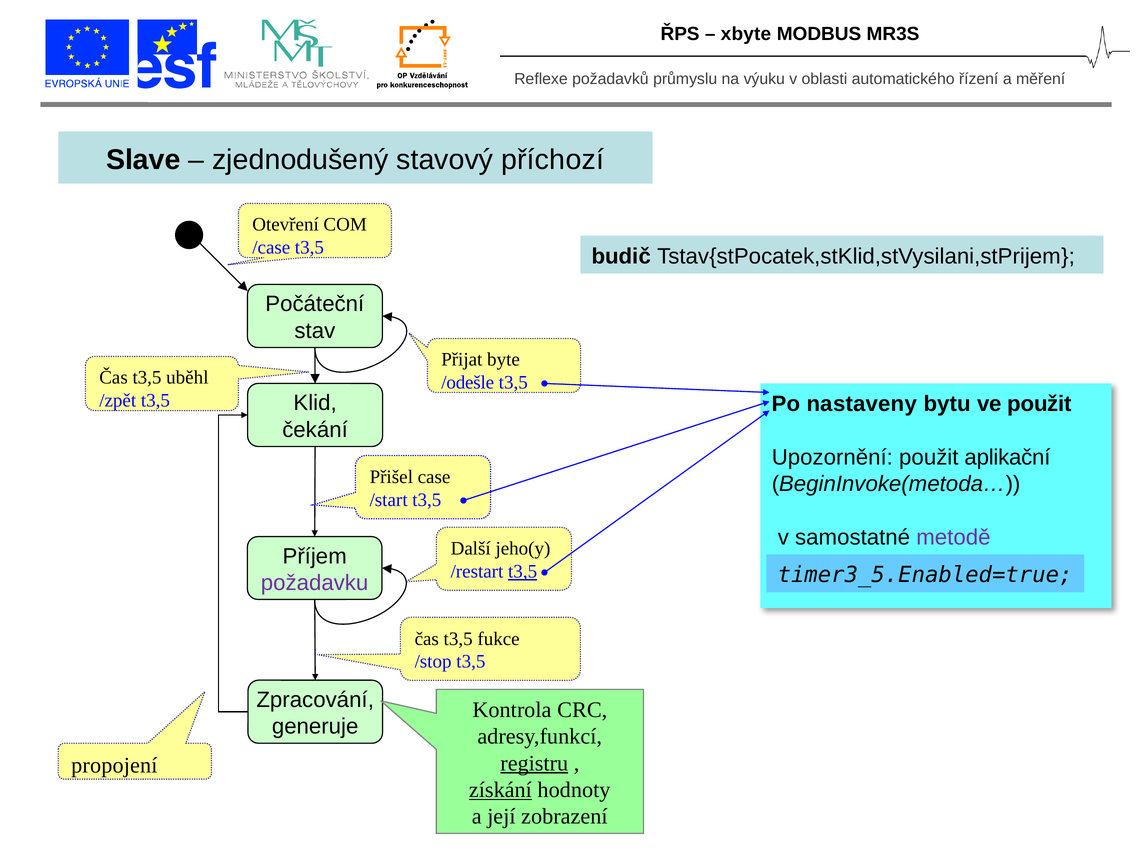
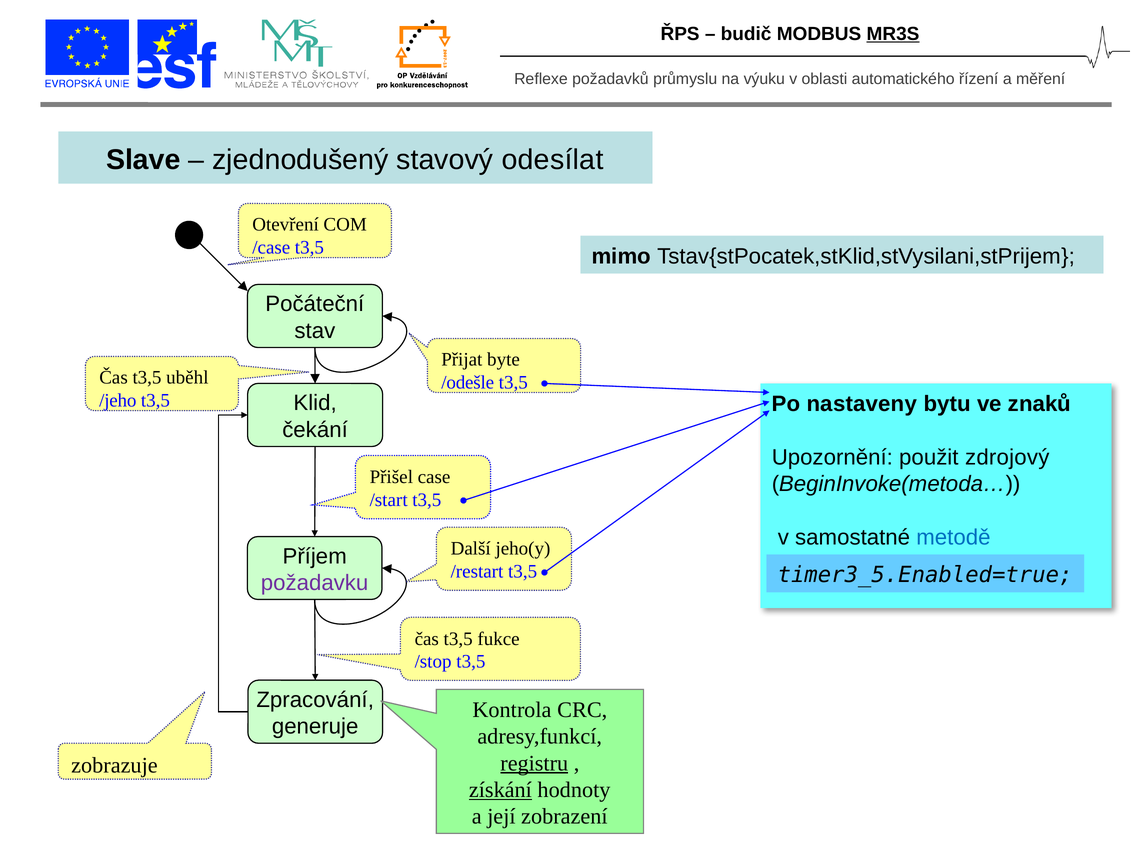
xbyte: xbyte -> budič (746, 34)
MR3S underline: none -> present (893, 34)
příchozí: příchozí -> odesílat (553, 160)
budič: budič -> mimo (621, 256)
/zpět: /zpět -> /jeho (118, 400)
ve použit: použit -> znaků (1039, 404)
aplikační: aplikační -> zdrojový (1007, 457)
metodě colour: purple -> blue (953, 538)
t3,5 underline: present -> none (523, 572)
propojení: propojení -> zobrazuje (114, 766)
